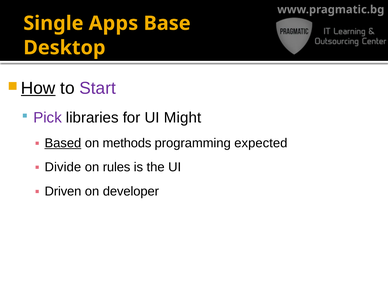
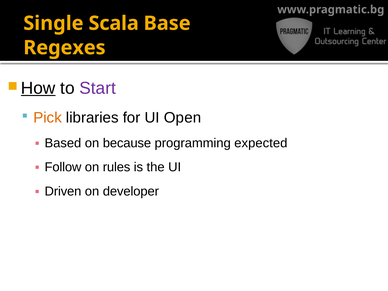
Apps: Apps -> Scala (114, 23)
Desktop: Desktop -> Regexes (64, 48)
Pick colour: purple -> orange (48, 118)
Might: Might -> Open (183, 118)
Based underline: present -> none (63, 143)
methods: methods -> because (127, 143)
Divide: Divide -> Follow (63, 167)
